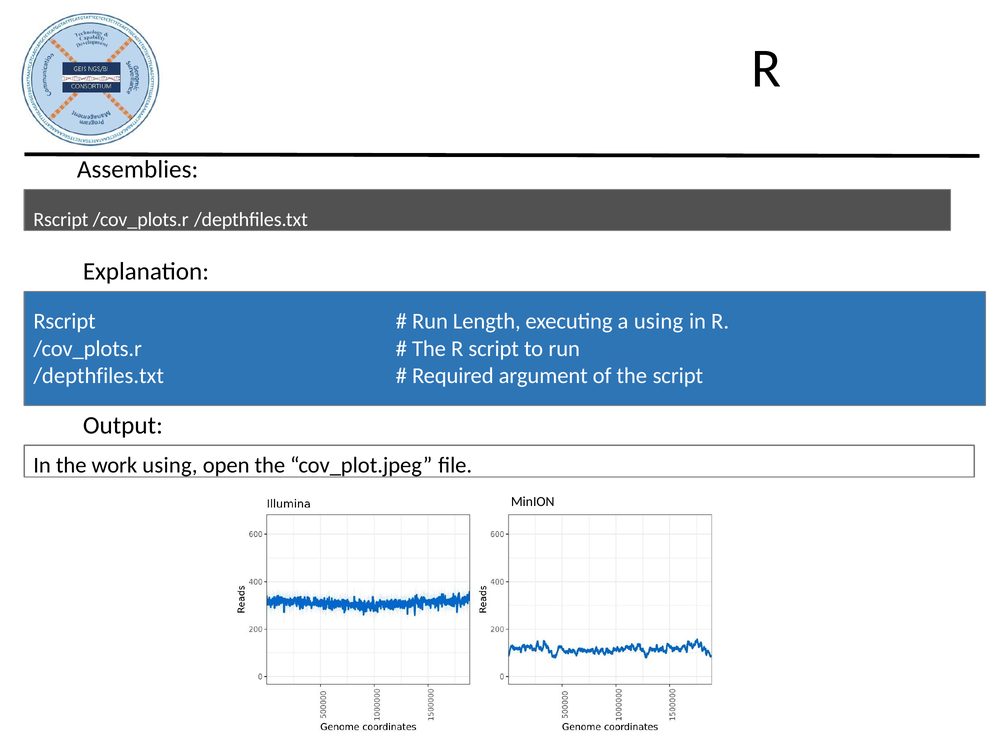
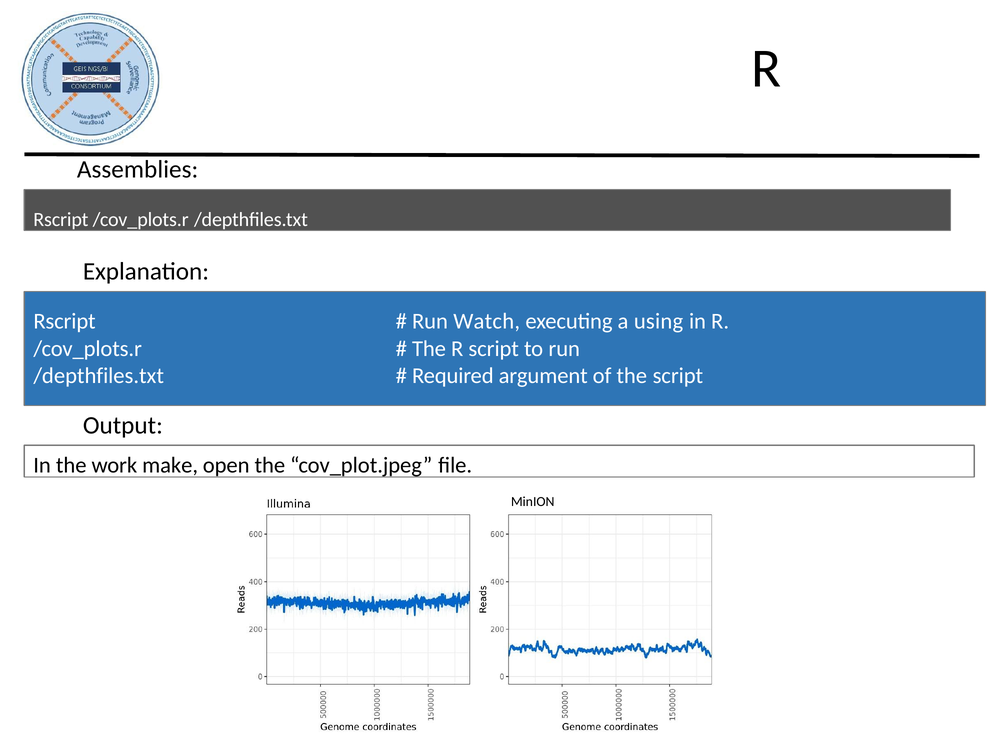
Length: Length -> Watch (487, 321)
work using: using -> make (170, 465)
